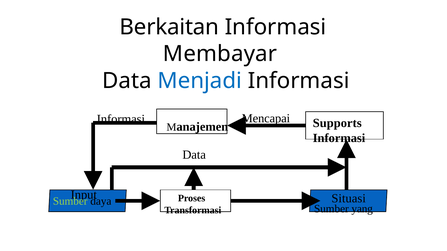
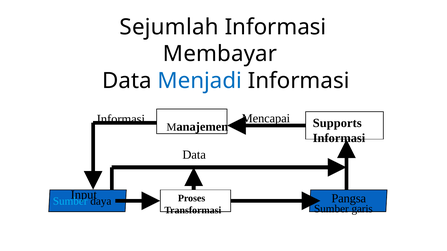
Berkaitan: Berkaitan -> Sejumlah (169, 27)
Situasi: Situasi -> Pangsa (349, 199)
Sumber colour: light green -> light blue (70, 202)
yang: yang -> garis (362, 209)
